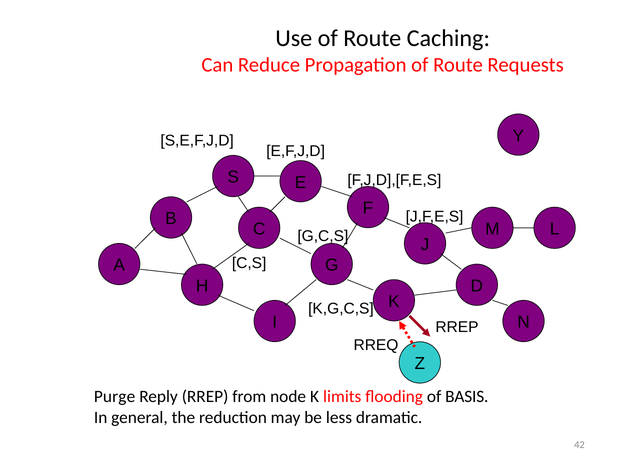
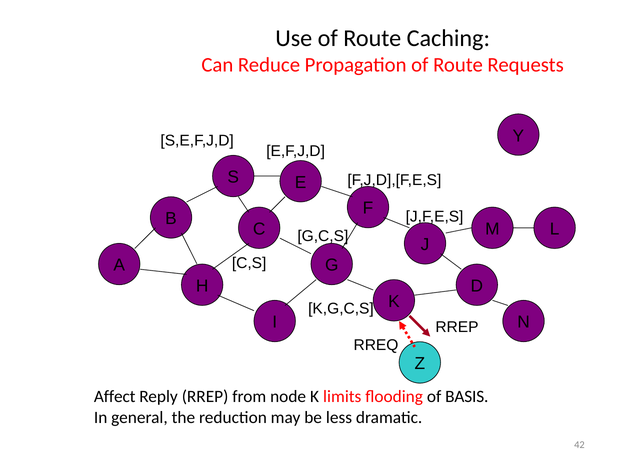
Purge: Purge -> Affect (115, 397)
